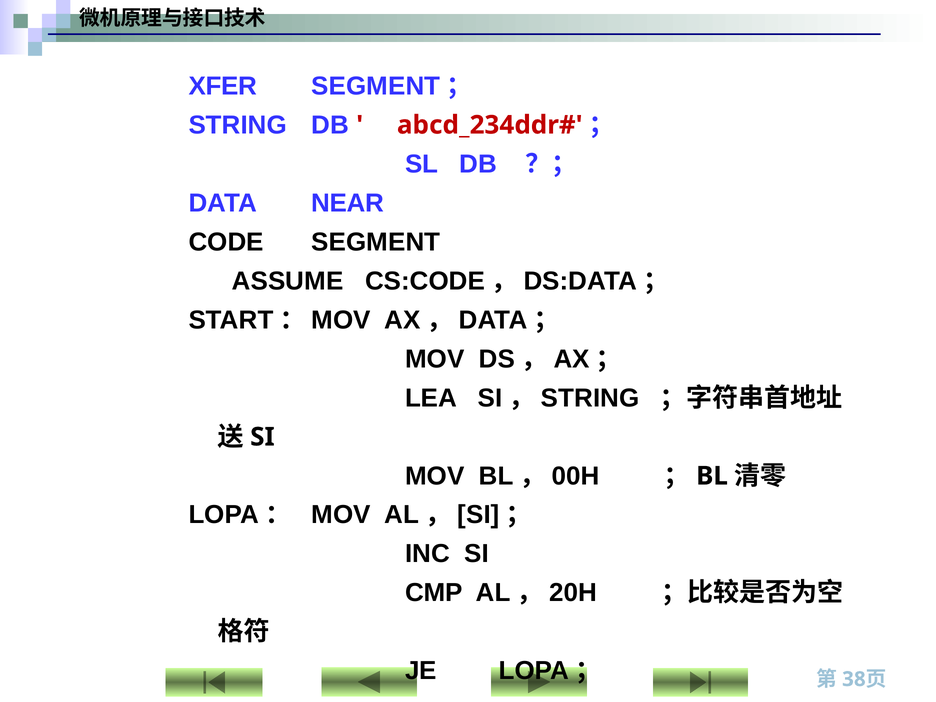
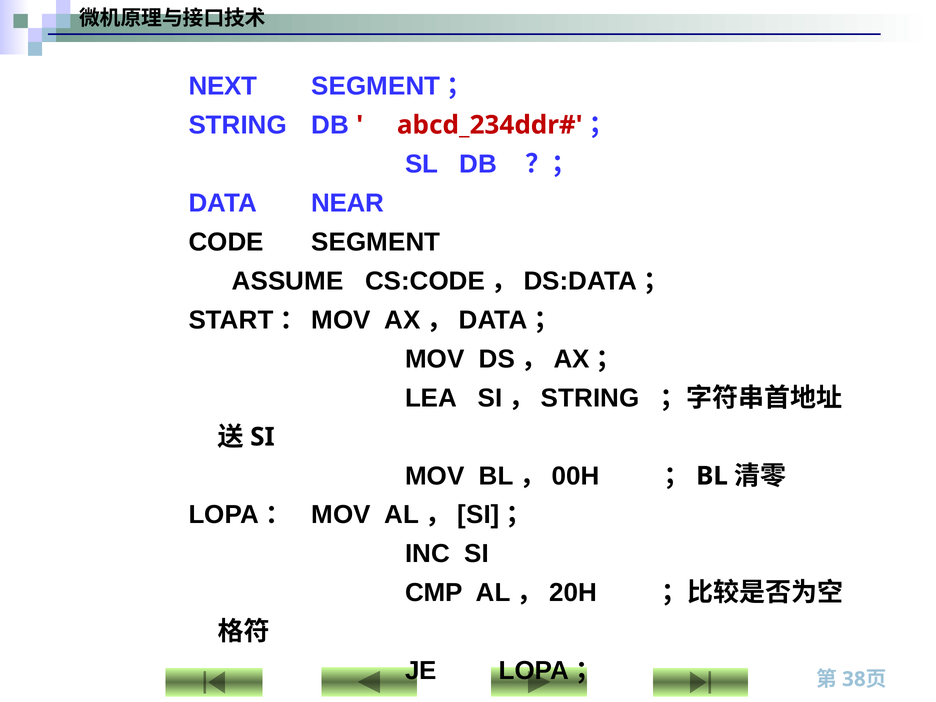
XFER: XFER -> NEXT (223, 86)
